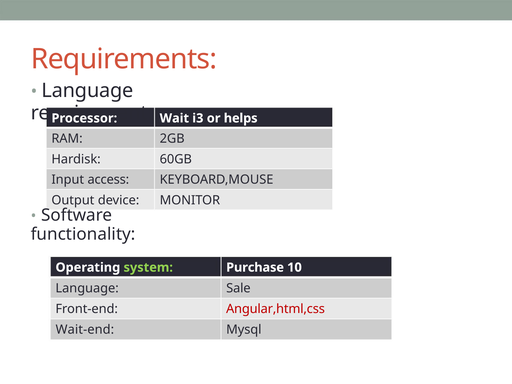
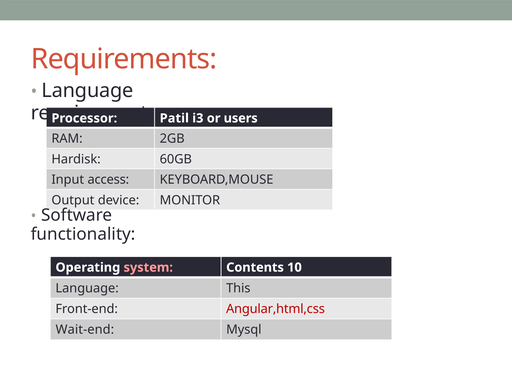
Wait: Wait -> Patil (174, 118)
helps: helps -> users (241, 118)
system colour: light green -> pink (148, 267)
Purchase: Purchase -> Contents (255, 267)
Sale: Sale -> This (238, 288)
